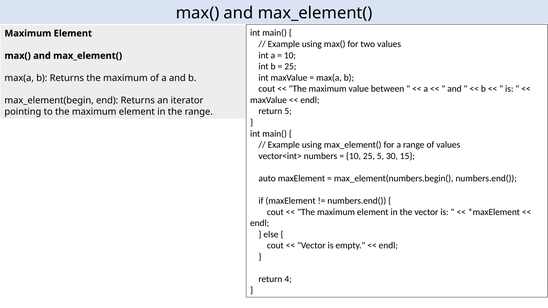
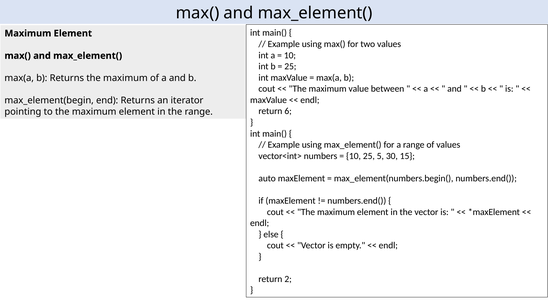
return 5: 5 -> 6 (288, 111)
4: 4 -> 2 (288, 279)
